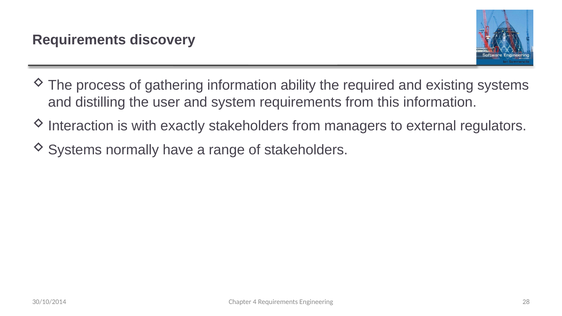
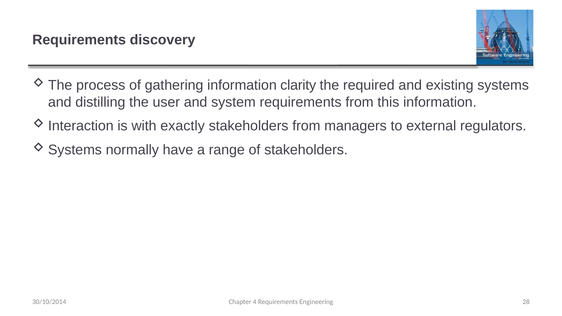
ability: ability -> clarity (298, 85)
